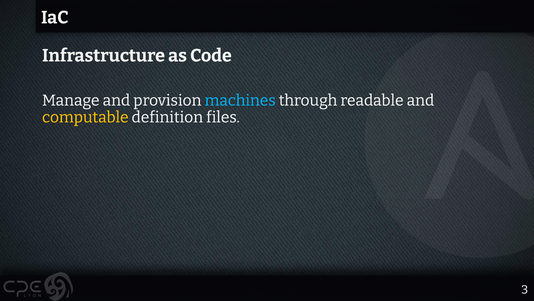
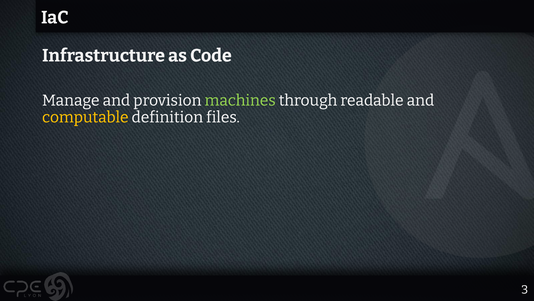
machines colour: light blue -> light green (240, 100)
